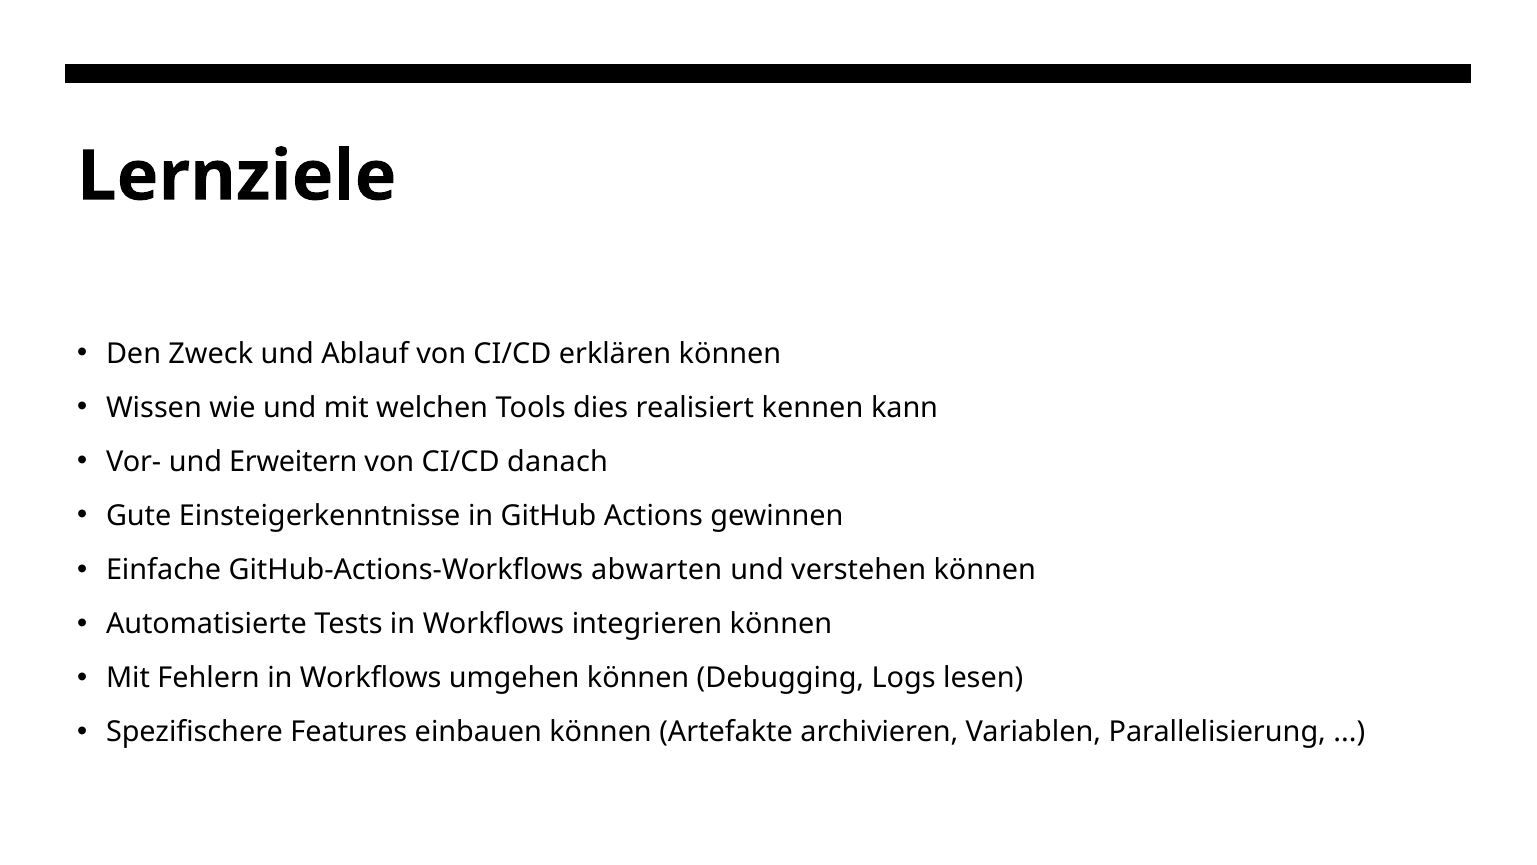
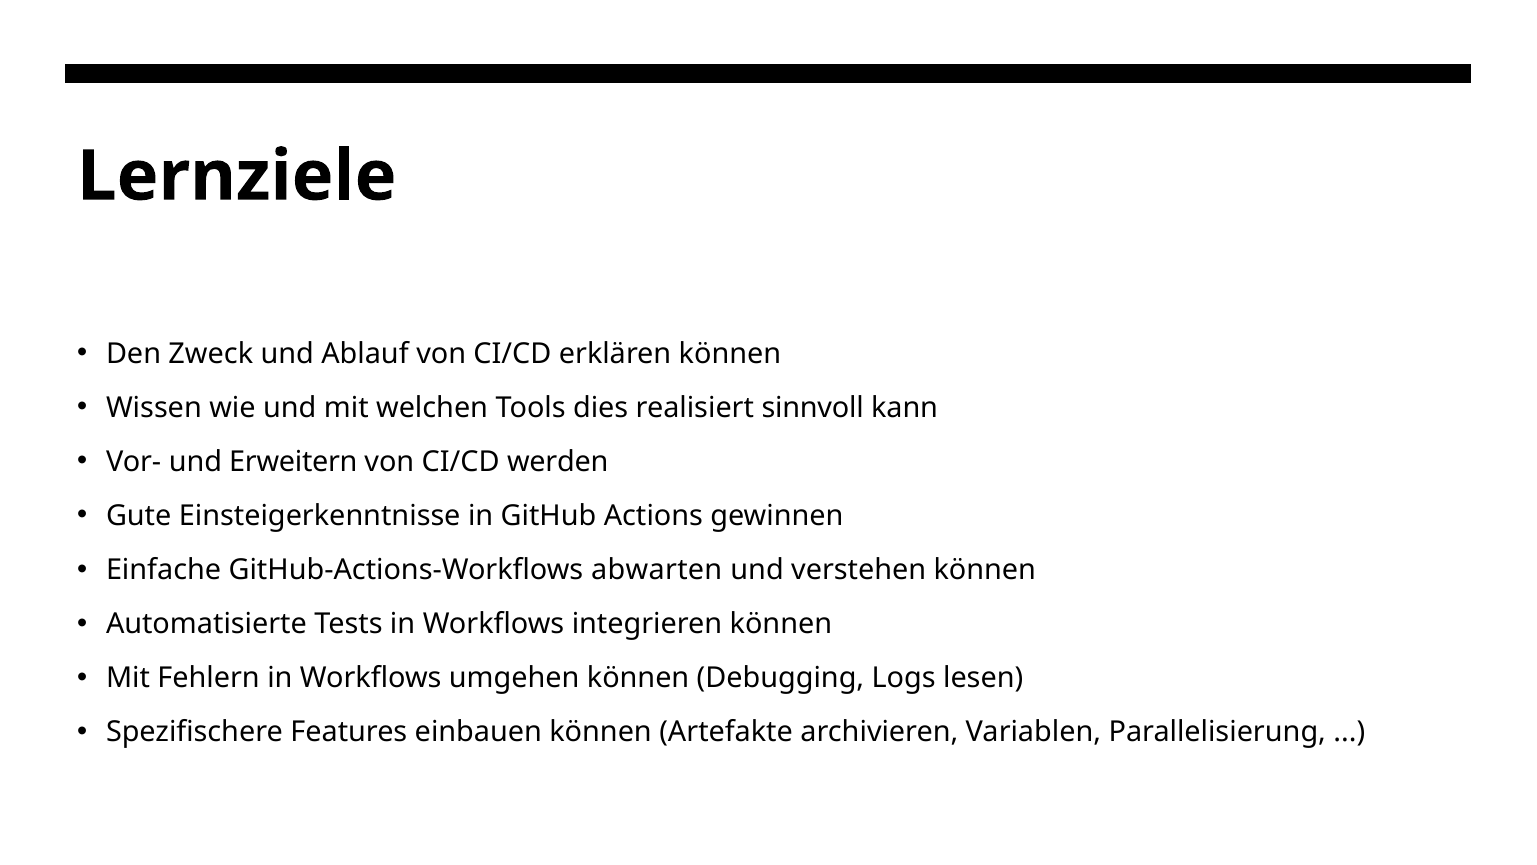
kennen: kennen -> sinnvoll (813, 408)
danach: danach -> werden (558, 462)
